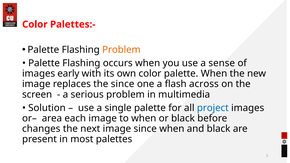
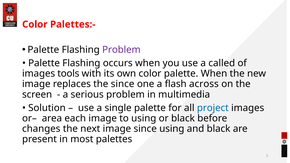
Problem colour: orange -> purple (121, 50)
sense: sense -> called (222, 63)
early: early -> tools (68, 74)
to when: when -> using (144, 118)
since when: when -> using (172, 129)
